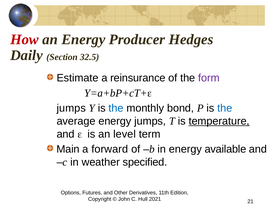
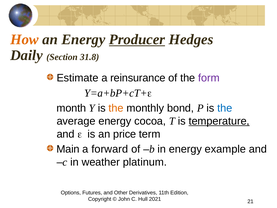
How colour: red -> orange (24, 39)
Producer underline: none -> present (137, 39)
32.5: 32.5 -> 31.8 (90, 57)
jumps: jumps -> month (71, 108)
the colour: blue -> orange (116, 108)
energy jumps: jumps -> cocoa (150, 121)
level: level -> price (125, 134)
available: available -> example (225, 149)
specified: specified -> platinum (145, 162)
